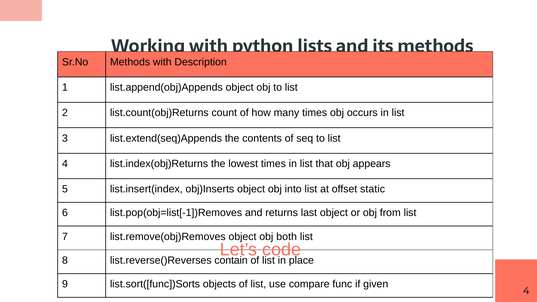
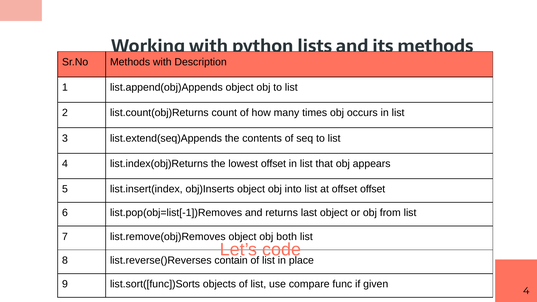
lowest times: times -> offset (273, 164)
offset static: static -> offset (373, 189)
